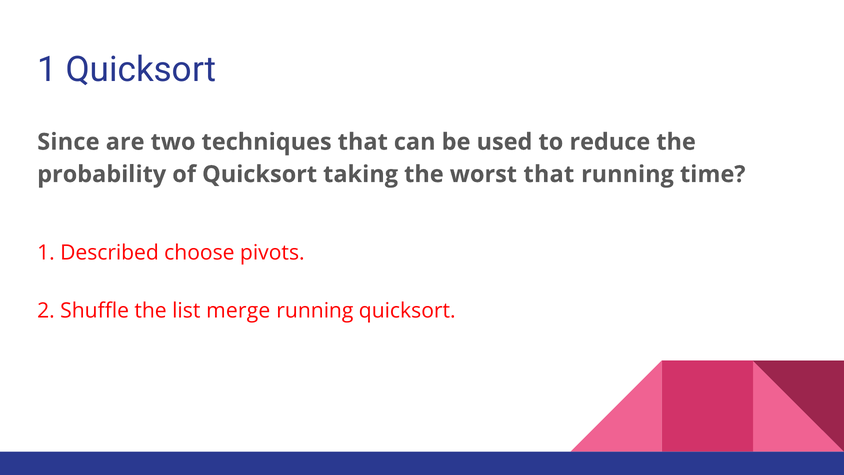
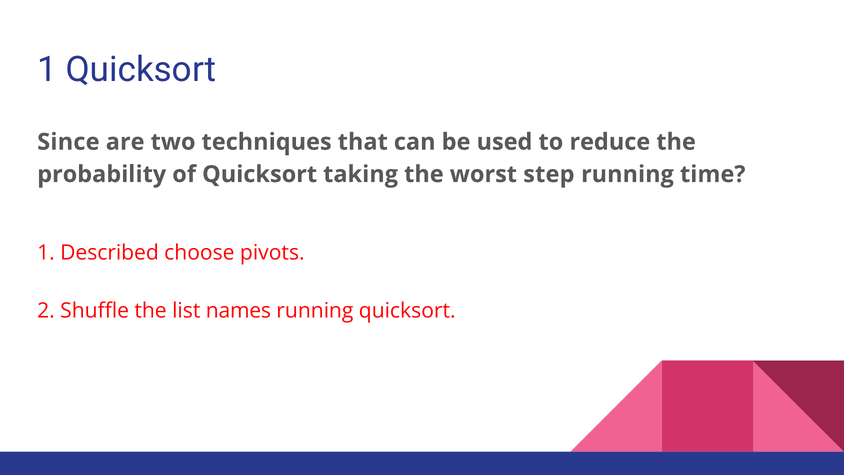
worst that: that -> step (549, 174)
merge: merge -> names (238, 311)
